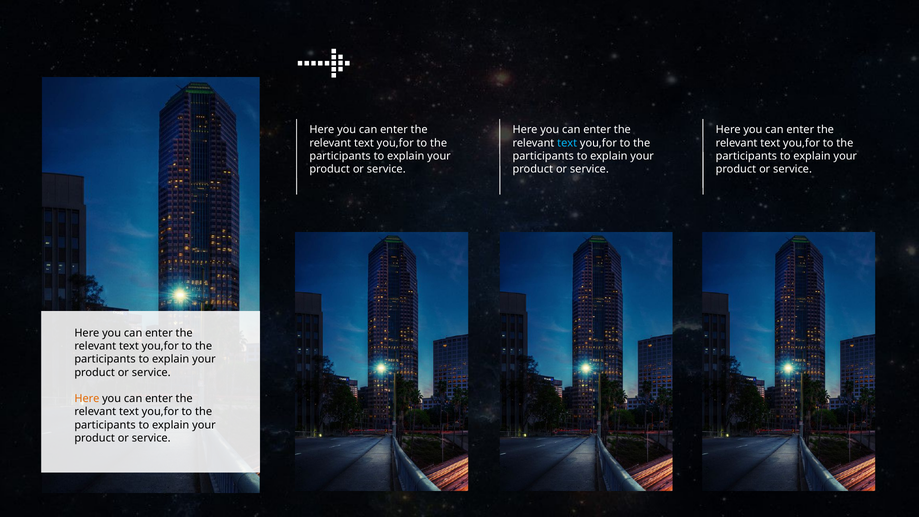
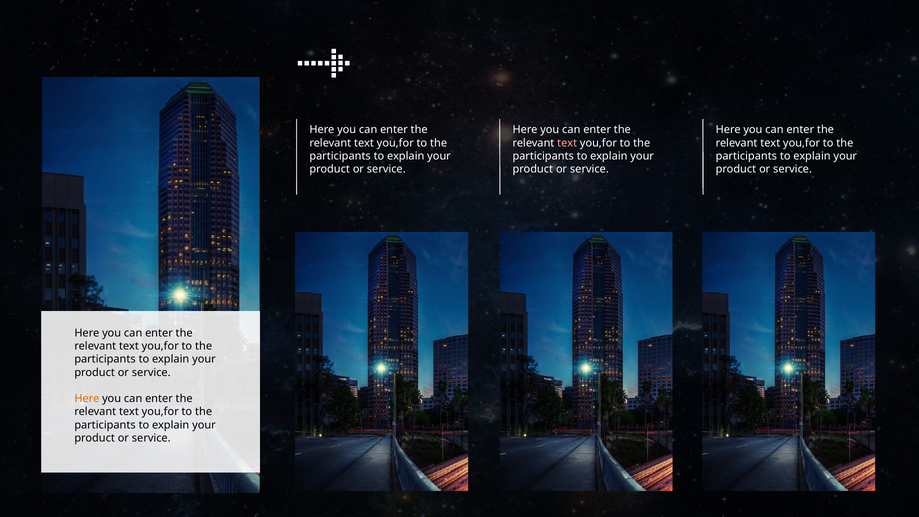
text colour: light blue -> pink (567, 143)
